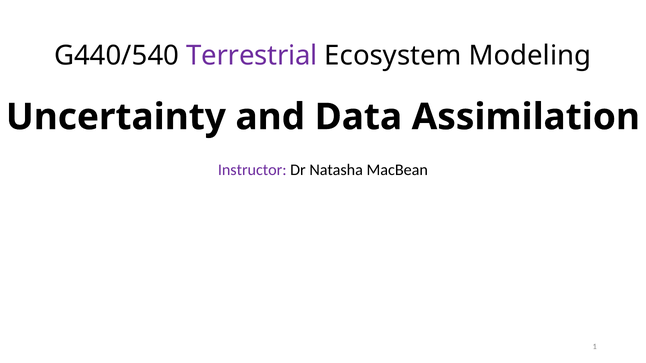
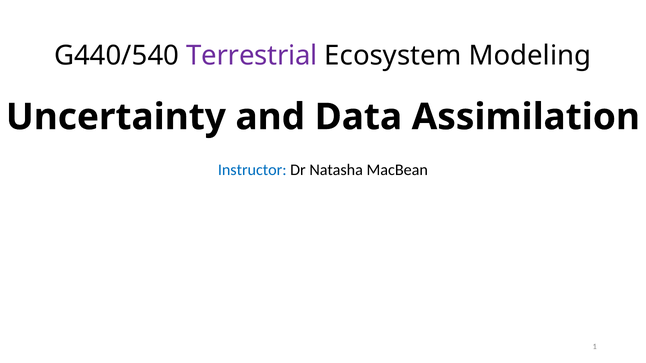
Instructor colour: purple -> blue (252, 170)
